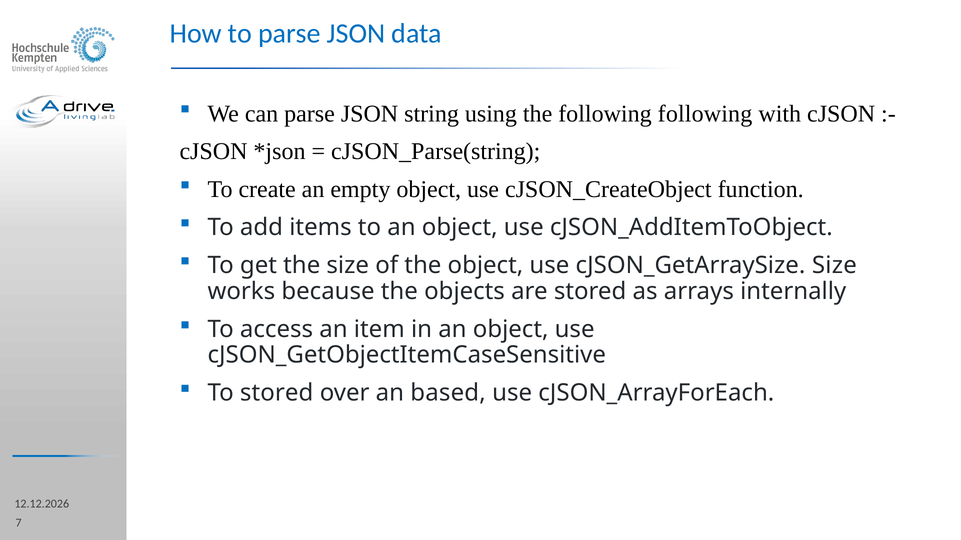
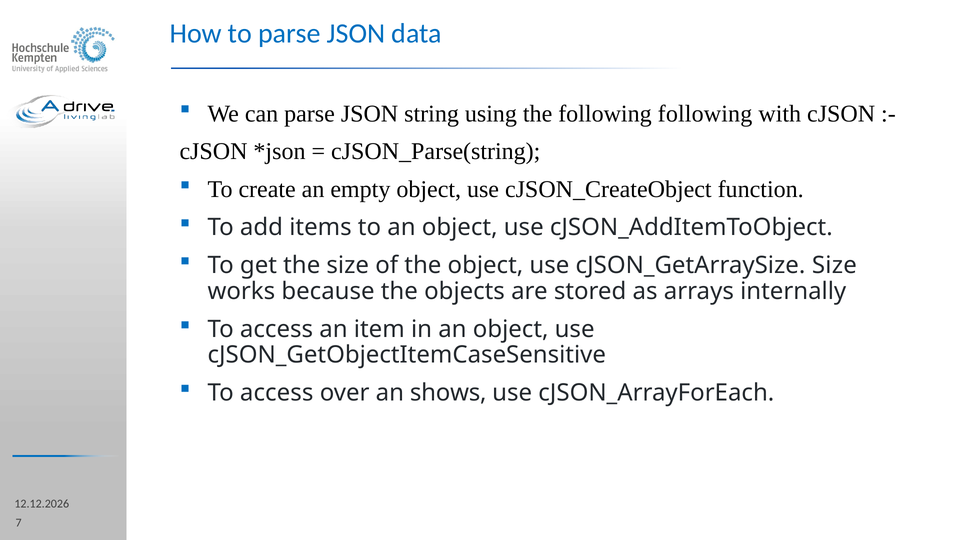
stored: stored -> access (277, 393)
based: based -> shows (448, 393)
